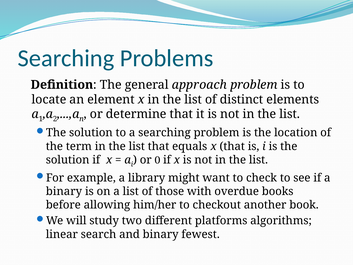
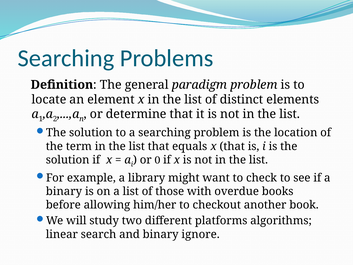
approach: approach -> paradigm (200, 85)
fewest: fewest -> ignore (201, 234)
